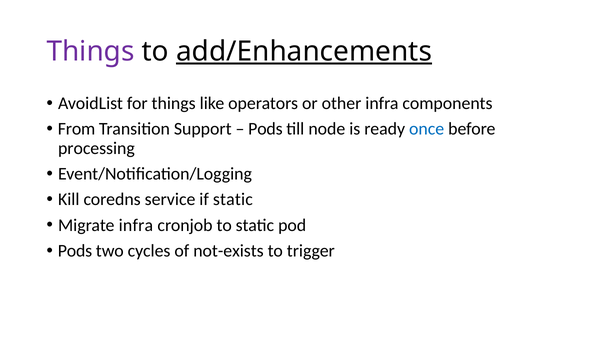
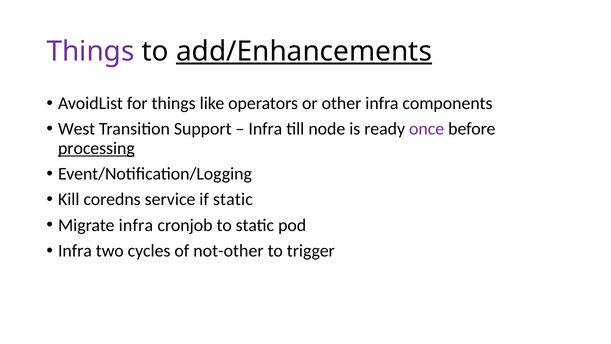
From: From -> West (77, 129)
Pods: Pods -> Infra (265, 129)
once colour: blue -> purple (427, 129)
processing underline: none -> present (96, 148)
Pods: Pods -> Infra (75, 251)
not-exists: not-exists -> not-other (228, 251)
